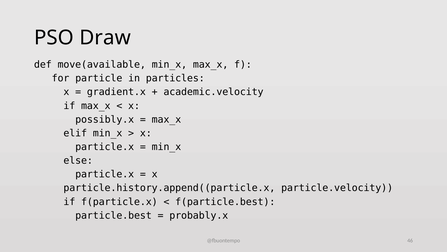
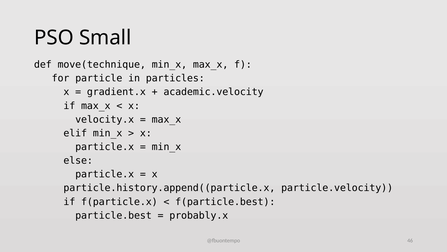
Draw: Draw -> Small (105, 38)
move(available: move(available -> move(technique (102, 64)
possibly.x: possibly.x -> velocity.x (105, 119)
